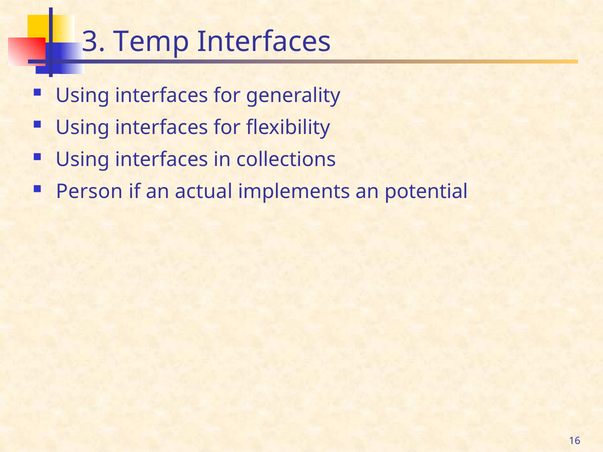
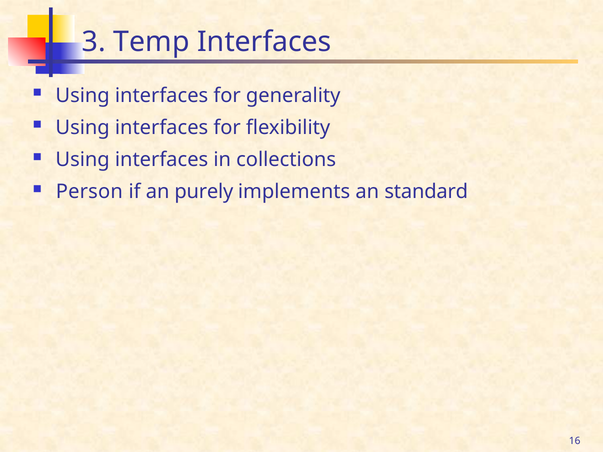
actual: actual -> purely (204, 192)
potential: potential -> standard (426, 192)
